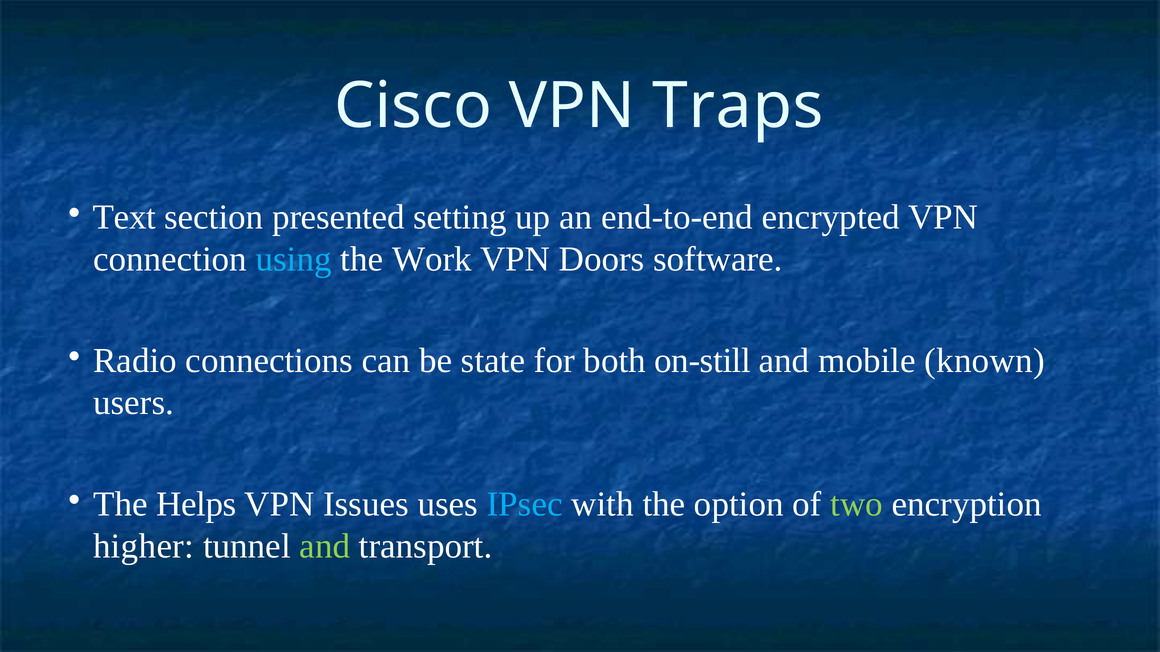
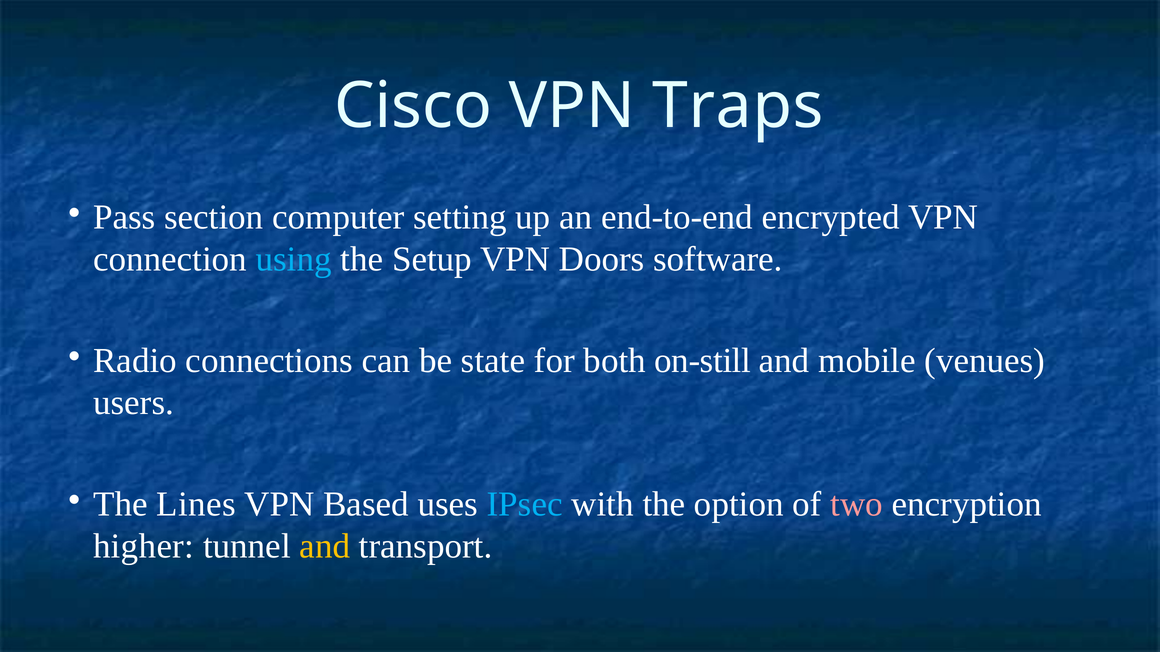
Text: Text -> Pass (124, 217)
presented: presented -> computer (338, 217)
Work: Work -> Setup (432, 259)
known: known -> venues (985, 361)
Helps: Helps -> Lines (196, 505)
Issues: Issues -> Based (366, 505)
two colour: light green -> pink (857, 505)
and colour: light green -> yellow (325, 547)
